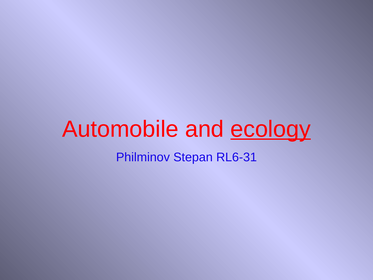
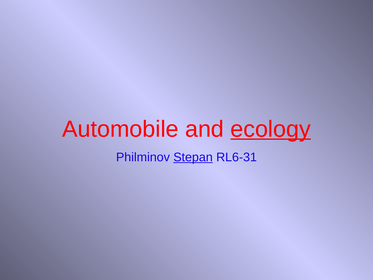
Stepan underline: none -> present (193, 157)
